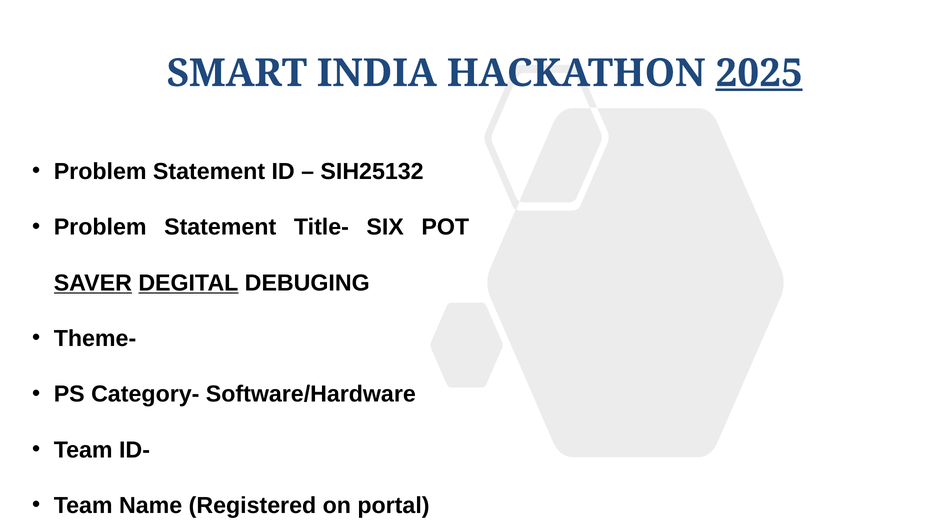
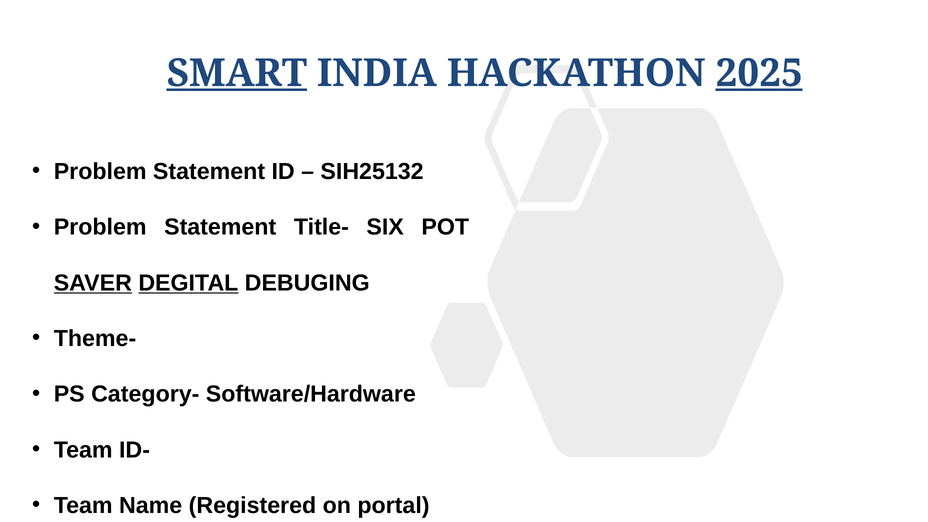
SMART underline: none -> present (237, 73)
